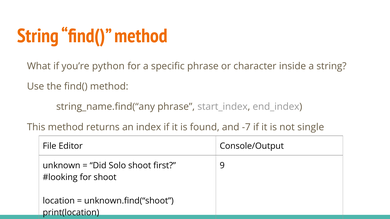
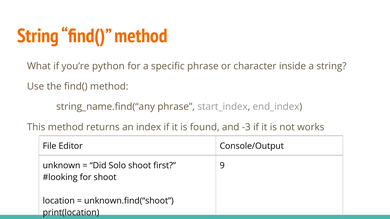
-7: -7 -> -3 (246, 127)
single: single -> works (311, 127)
